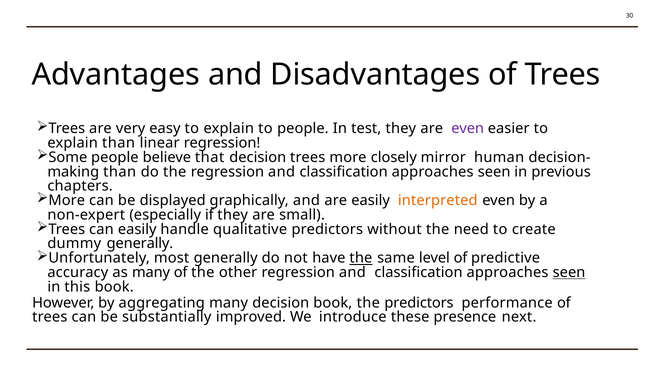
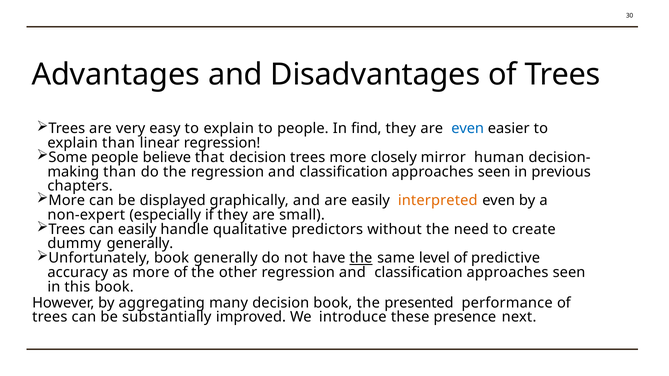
test: test -> find (366, 129)
even colour: purple -> blue (468, 129)
Unfortunately most: most -> book (172, 258)
as many: many -> more (151, 273)
seen underline: present -> none (569, 273)
the predictors: predictors -> presented (419, 303)
